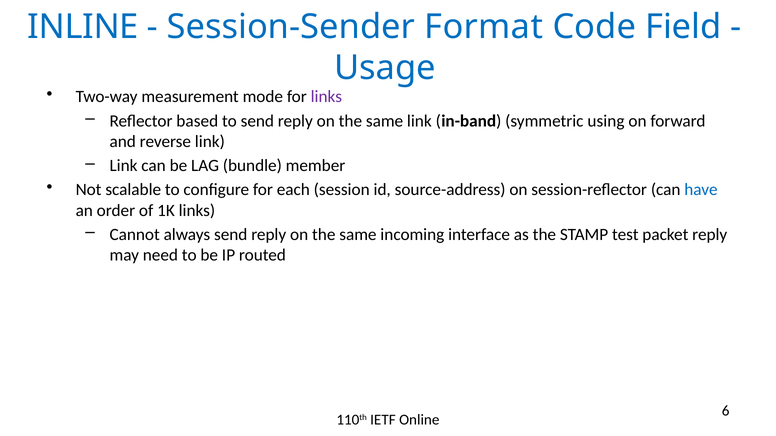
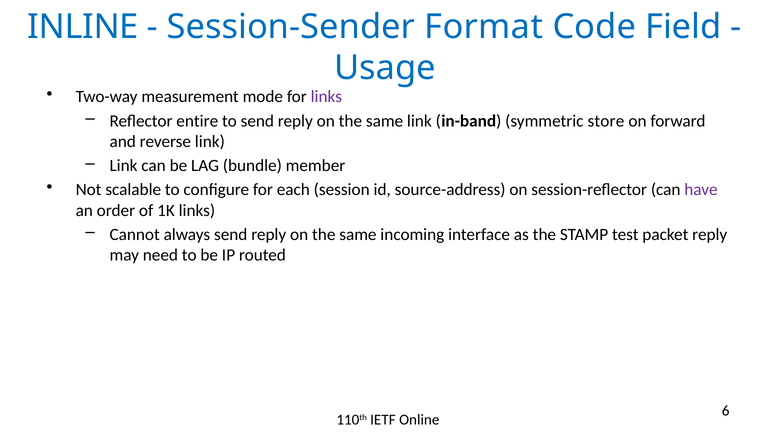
based: based -> entire (197, 121)
using: using -> store (606, 121)
have colour: blue -> purple (701, 190)
